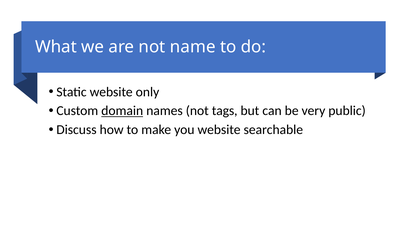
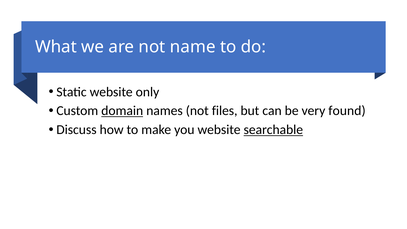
tags: tags -> files (225, 111)
public: public -> found (347, 111)
searchable underline: none -> present (273, 130)
